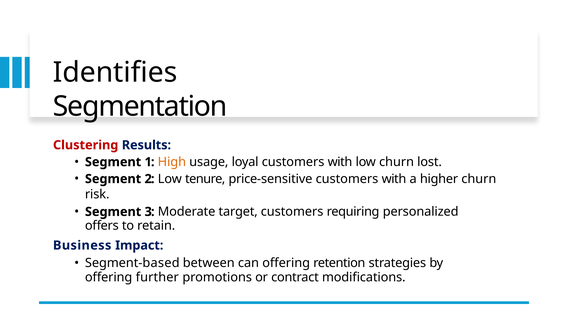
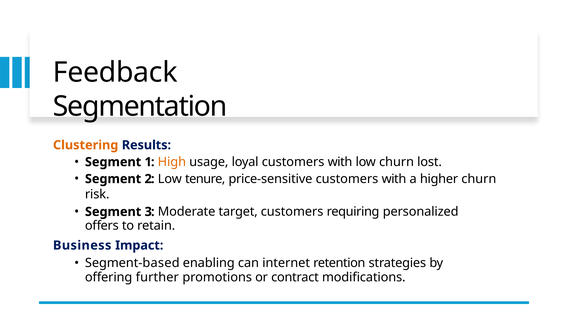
Identifies: Identifies -> Feedback (115, 72)
Clustering colour: red -> orange (86, 145)
between: between -> enabling (209, 263)
can offering: offering -> internet (286, 263)
